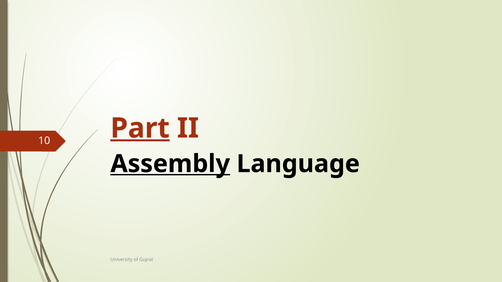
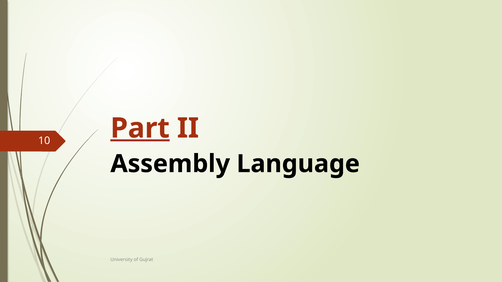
Assembly underline: present -> none (170, 164)
